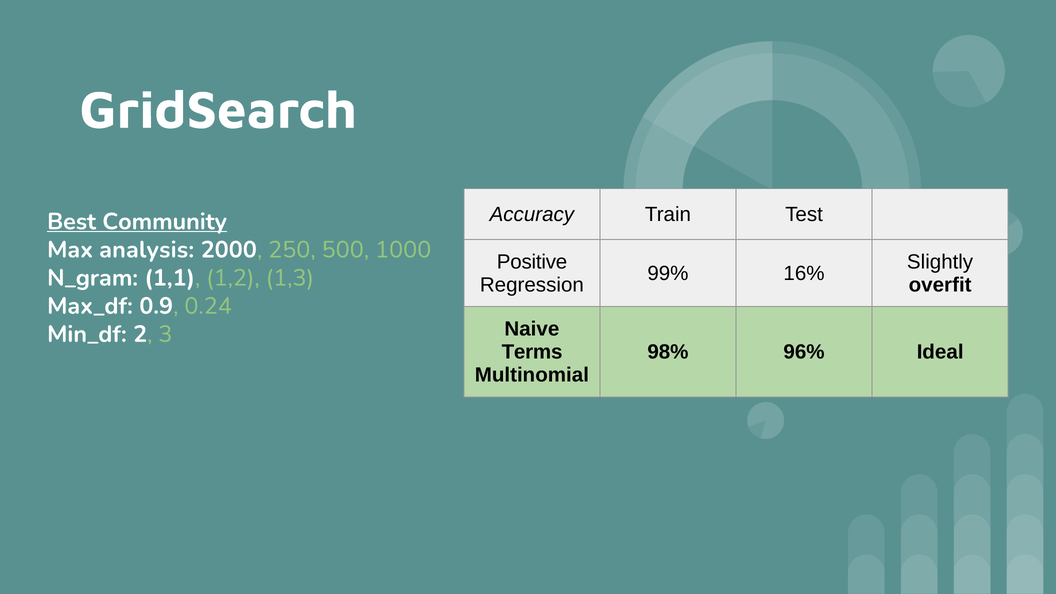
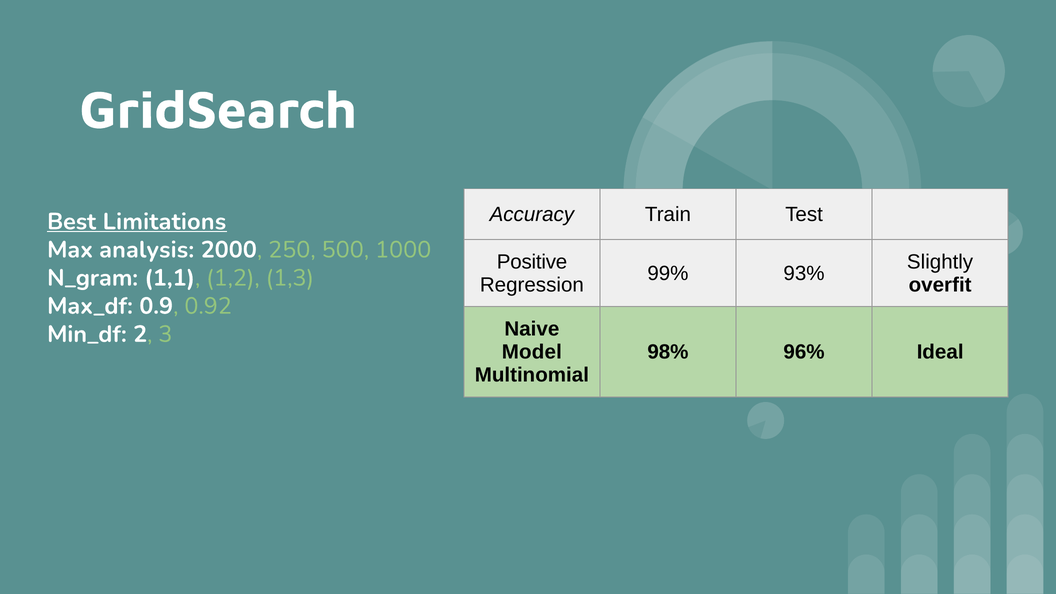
Community: Community -> Limitations (164, 222)
16%: 16% -> 93% (804, 273)
0.24: 0.24 -> 0.92 (208, 306)
Terms: Terms -> Model (532, 352)
